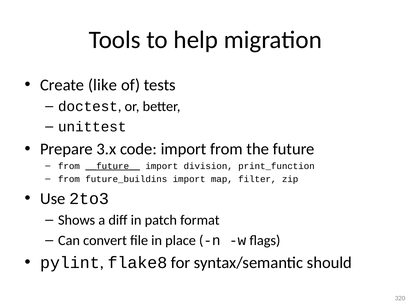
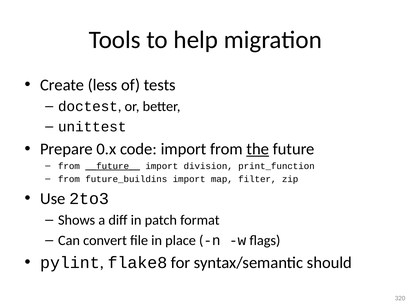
like: like -> less (103, 85)
3.x: 3.x -> 0.x (106, 149)
the underline: none -> present (258, 149)
